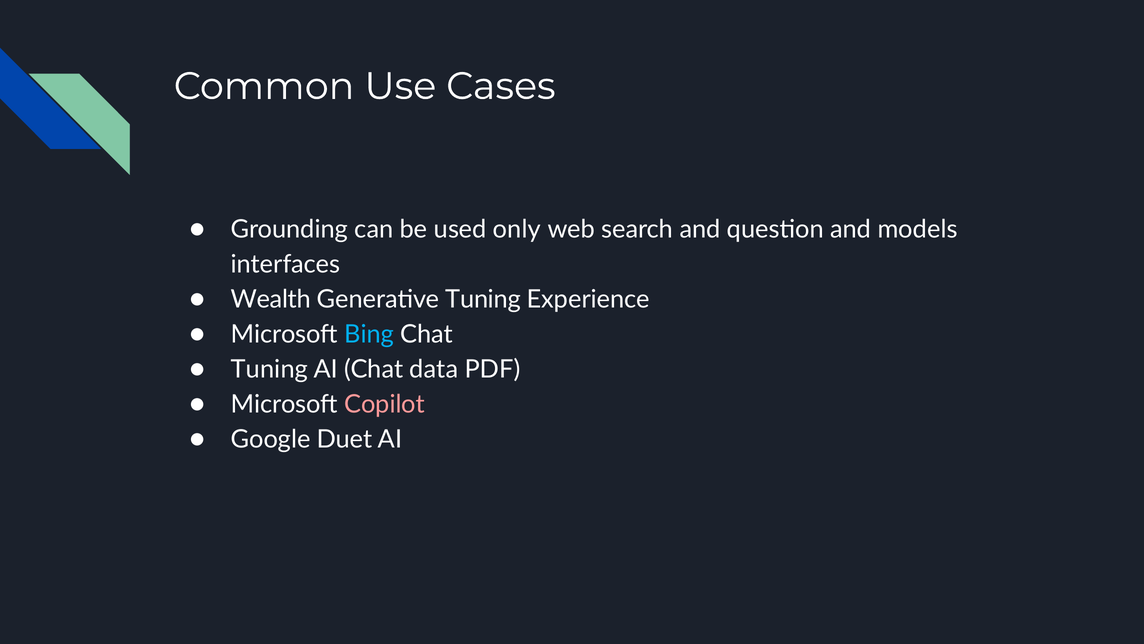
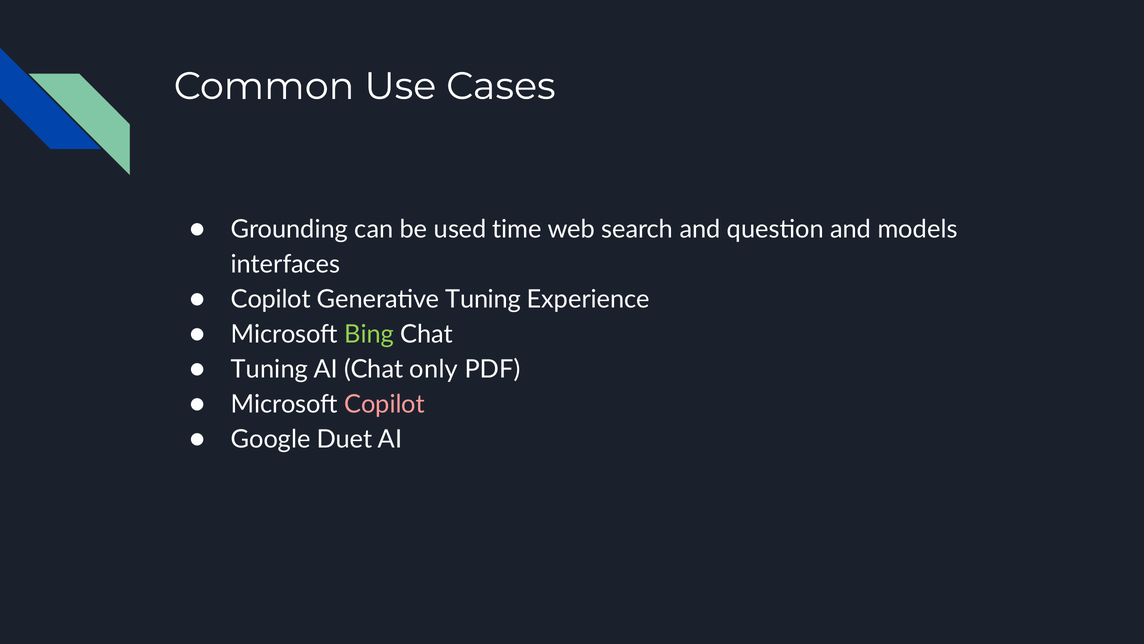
only: only -> time (517, 229)
Wealth: Wealth -> Copilot (271, 299)
Bing colour: light blue -> light green (369, 334)
data: data -> only (434, 369)
